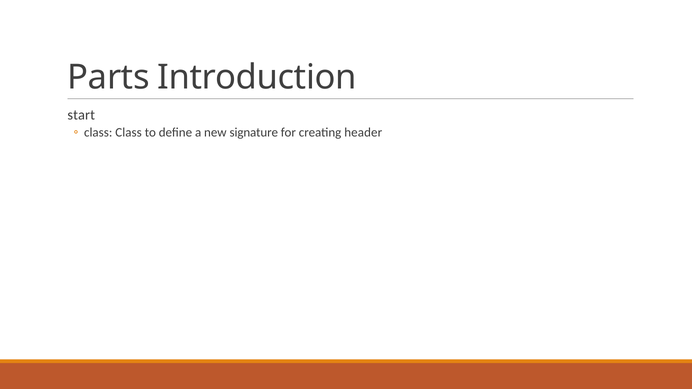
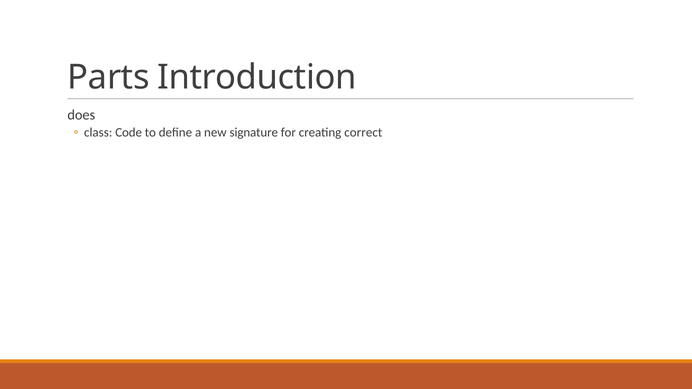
start: start -> does (81, 115)
class Class: Class -> Code (129, 133)
header: header -> correct (363, 133)
